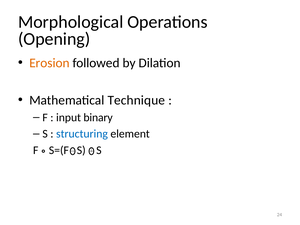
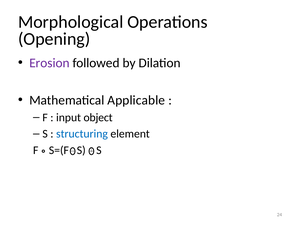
Erosion colour: orange -> purple (49, 63)
Technique: Technique -> Applicable (136, 100)
binary: binary -> object (98, 118)
